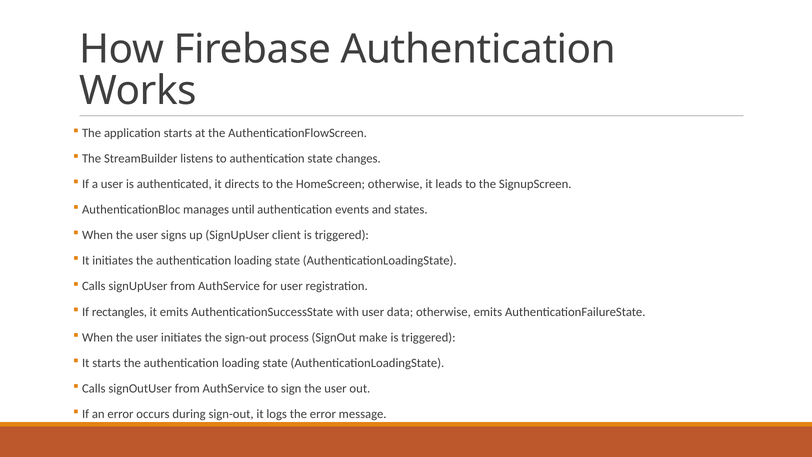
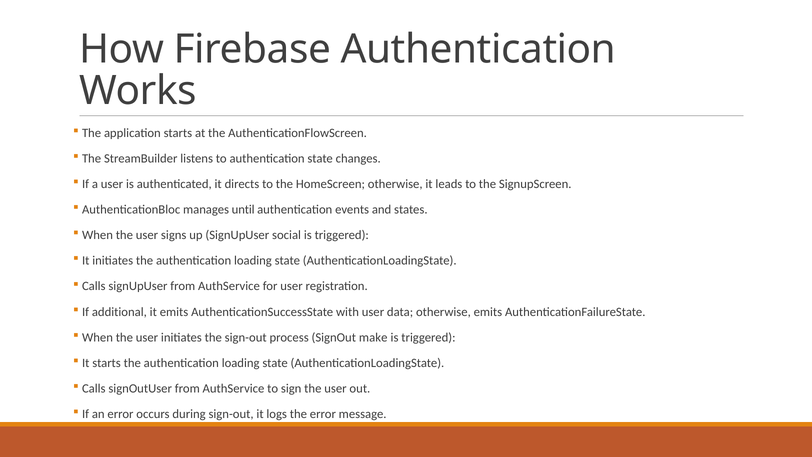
client: client -> social (287, 235)
rectangles: rectangles -> additional (119, 312)
